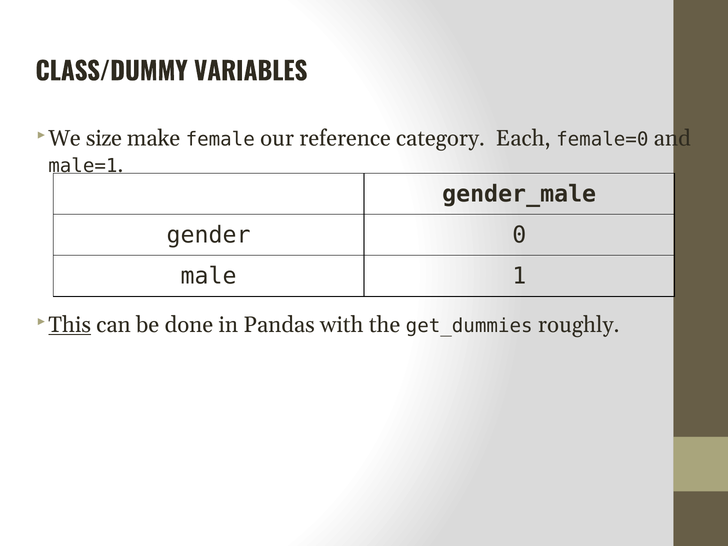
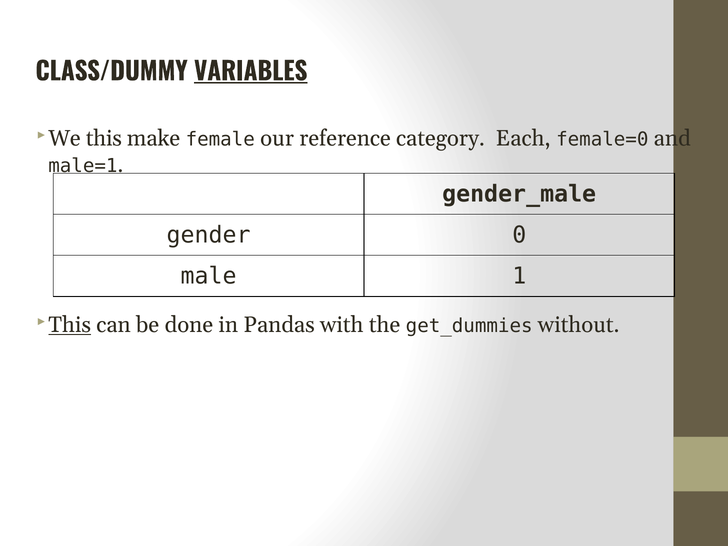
VARIABLES underline: none -> present (251, 72)
We size: size -> this (104, 138)
roughly: roughly -> without (579, 325)
